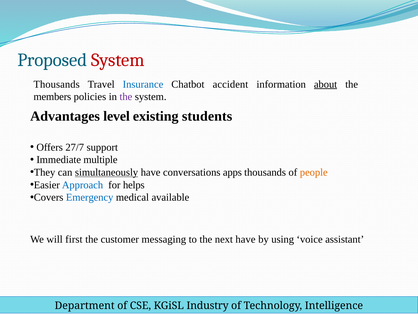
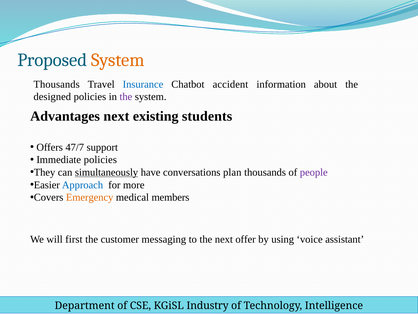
System colour: red -> orange (118, 60)
about underline: present -> none (326, 84)
members: members -> designed (52, 97)
Advantages level: level -> next (116, 116)
27/7: 27/7 -> 47/7 (75, 147)
Immediate multiple: multiple -> policies (100, 160)
apps: apps -> plan (232, 172)
people colour: orange -> purple (314, 172)
helps: helps -> more (134, 185)
Emergency colour: blue -> orange (90, 197)
available: available -> members (170, 197)
next have: have -> offer (246, 239)
